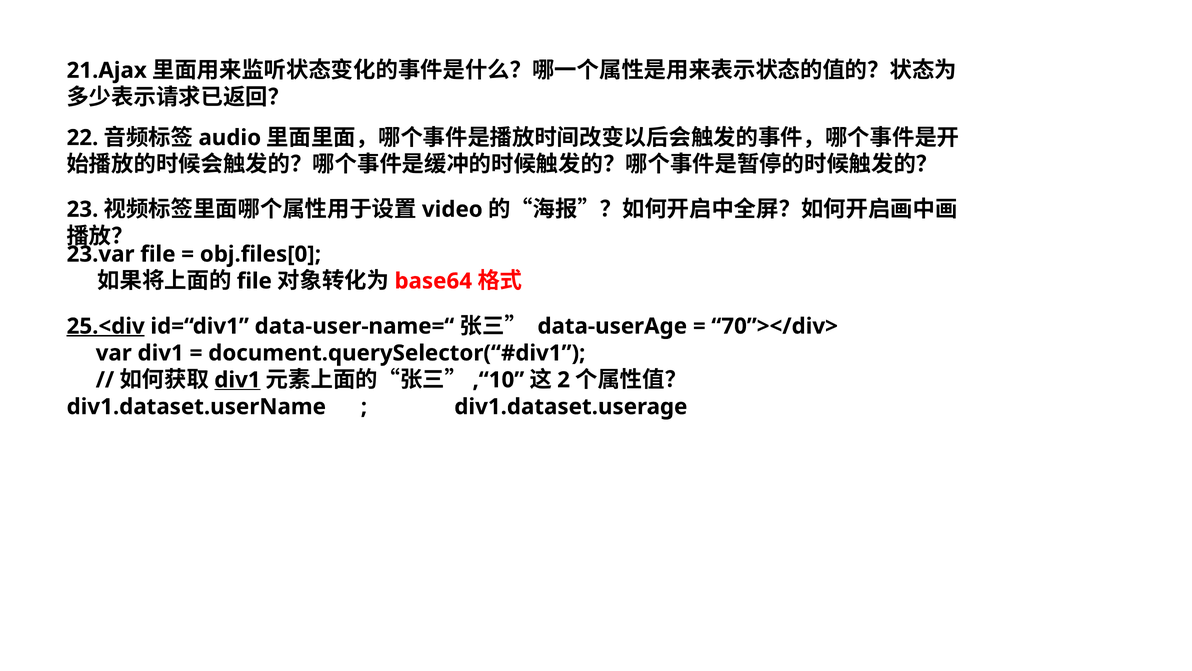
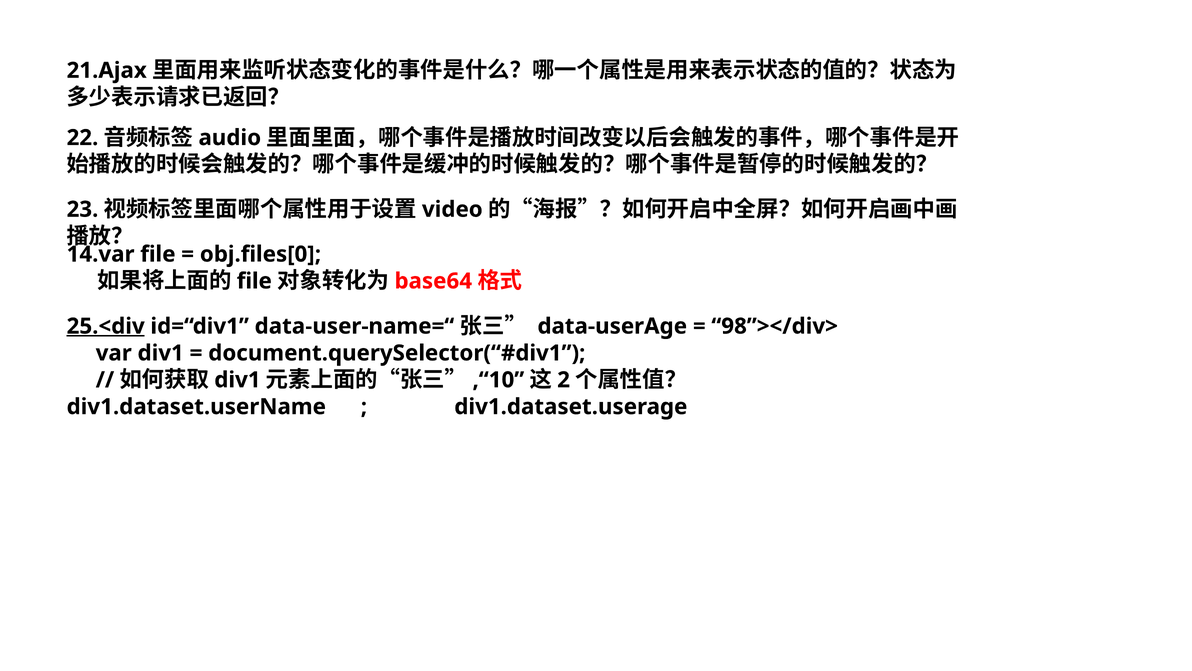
23.var: 23.var -> 14.var (101, 254)
70”></div>: 70”></div> -> 98”></div> (775, 326)
div1 underline: present -> none (237, 380)
